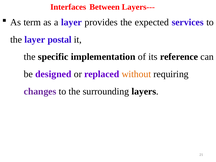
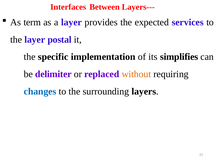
reference: reference -> simplifies (179, 57)
designed: designed -> delimiter (53, 74)
changes colour: purple -> blue (40, 91)
